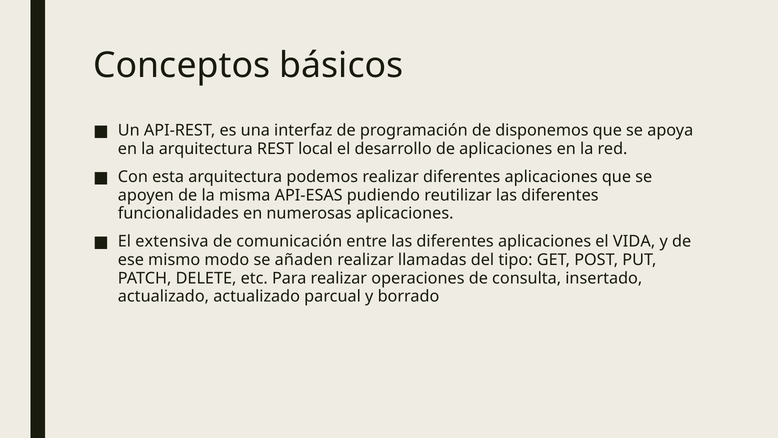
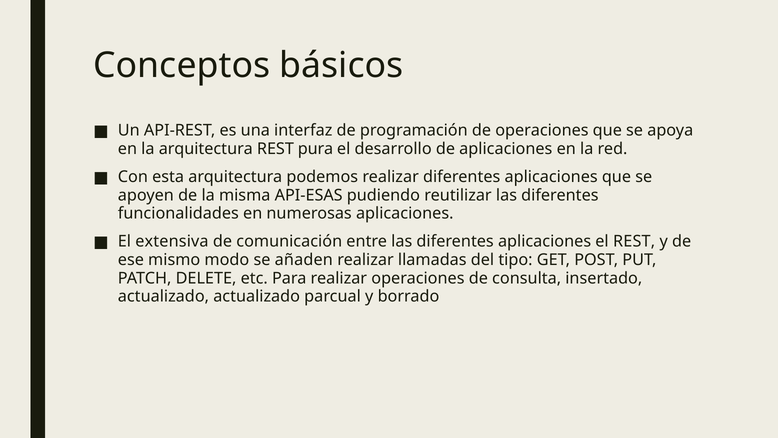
de disponemos: disponemos -> operaciones (542, 131)
local: local -> pura (316, 149)
el VIDA: VIDA -> REST (634, 241)
